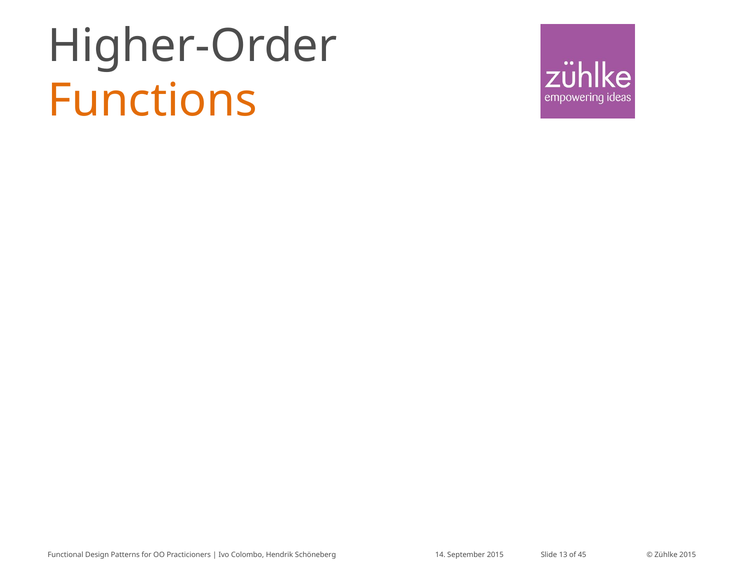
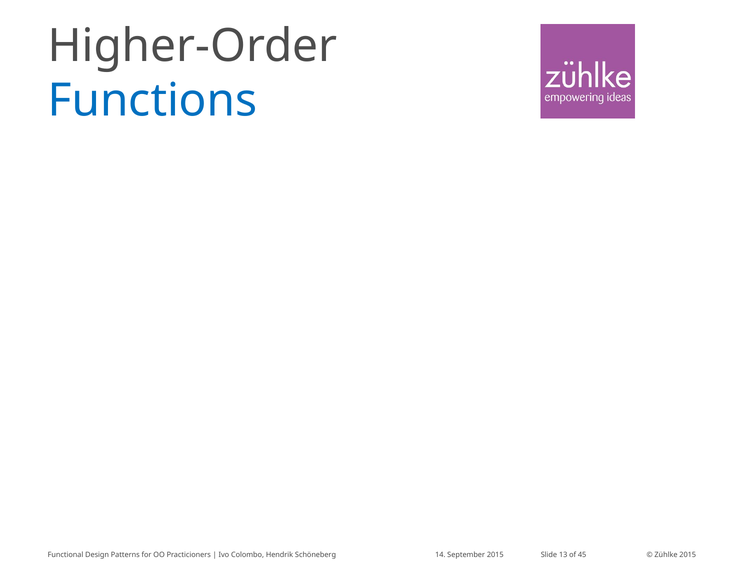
Functions colour: orange -> blue (153, 100)
